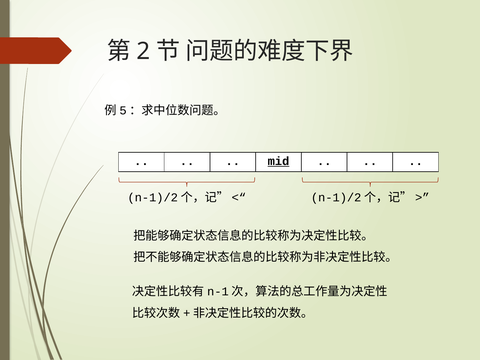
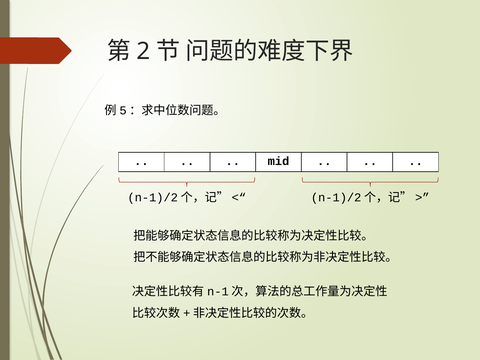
mid underline: present -> none (278, 161)
